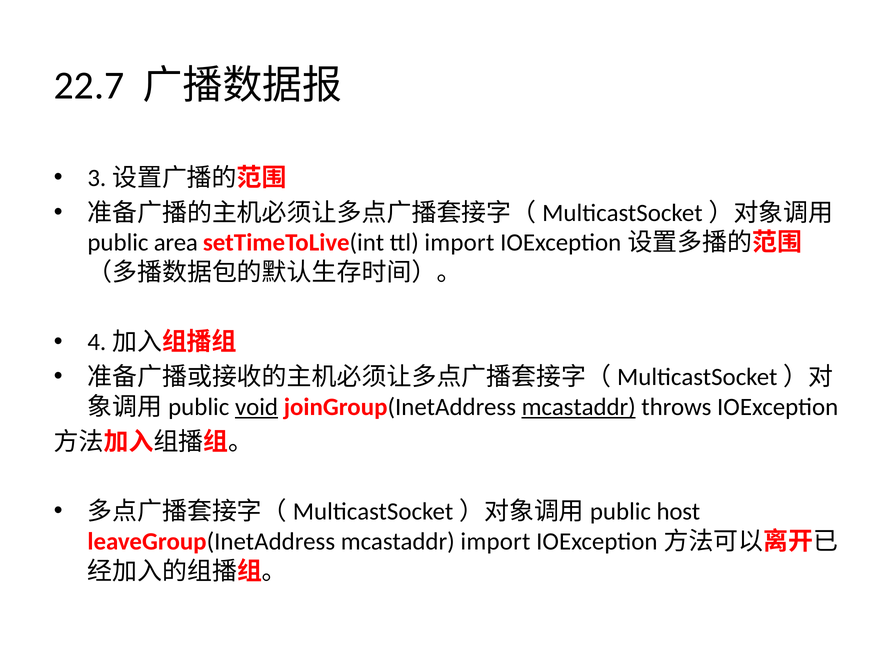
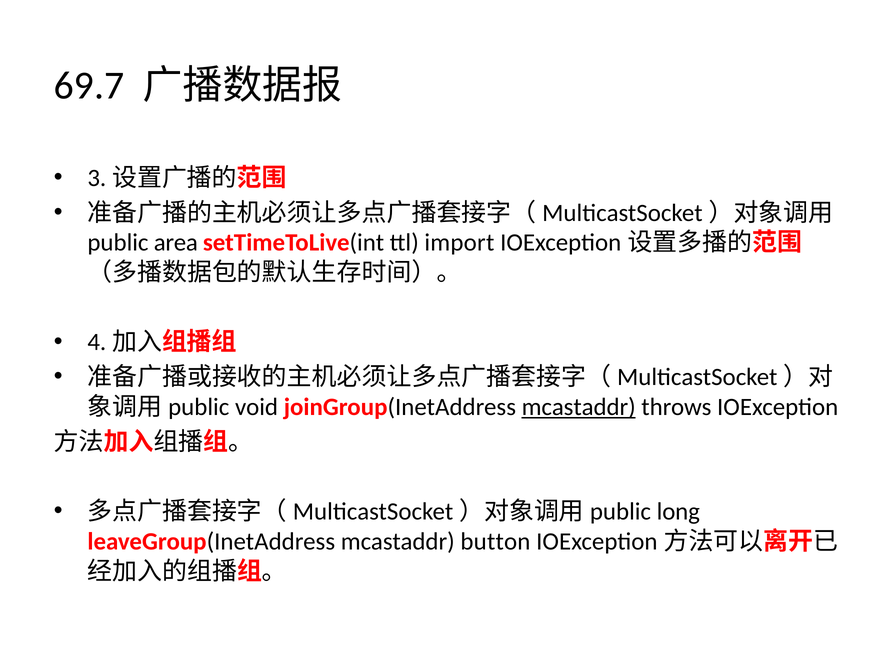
22.7: 22.7 -> 69.7 (89, 86)
void underline: present -> none (257, 407)
host: host -> long (678, 512)
mcastaddr import: import -> button (495, 541)
